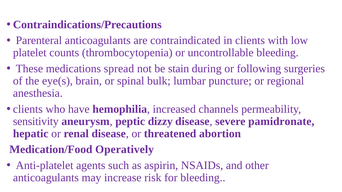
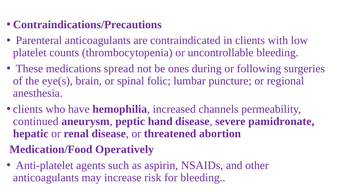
stain: stain -> ones (179, 69)
bulk: bulk -> folic (159, 81)
sensitivity: sensitivity -> continued (36, 122)
dizzy: dizzy -> hand (160, 122)
